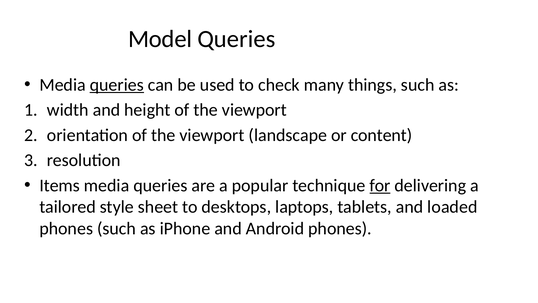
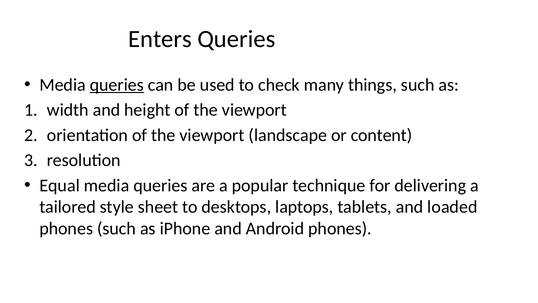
Model: Model -> Enters (160, 39)
Items: Items -> Equal (60, 185)
for underline: present -> none (380, 185)
